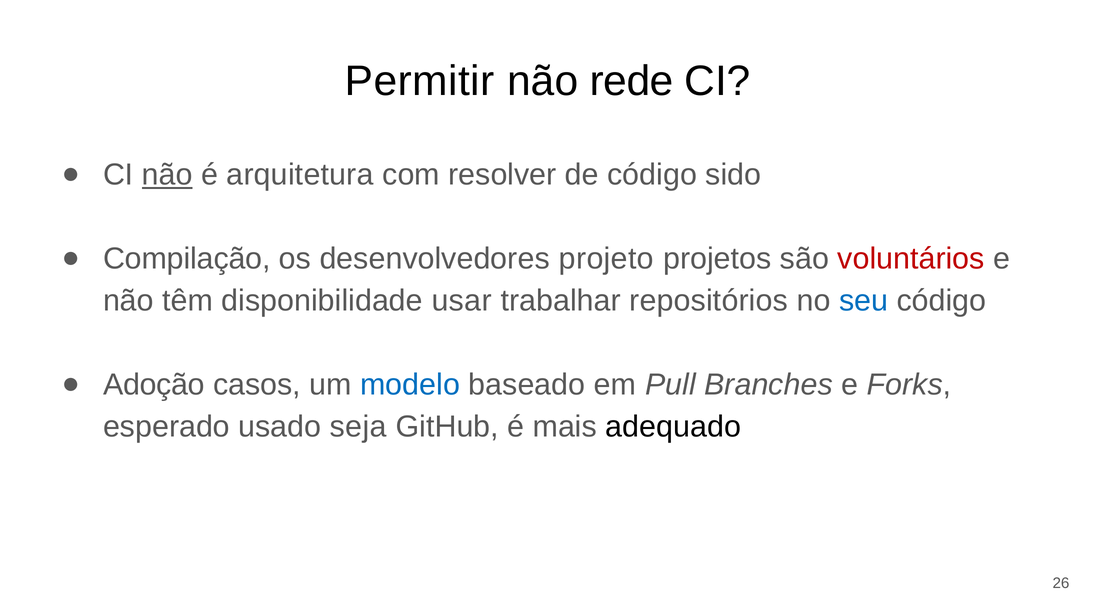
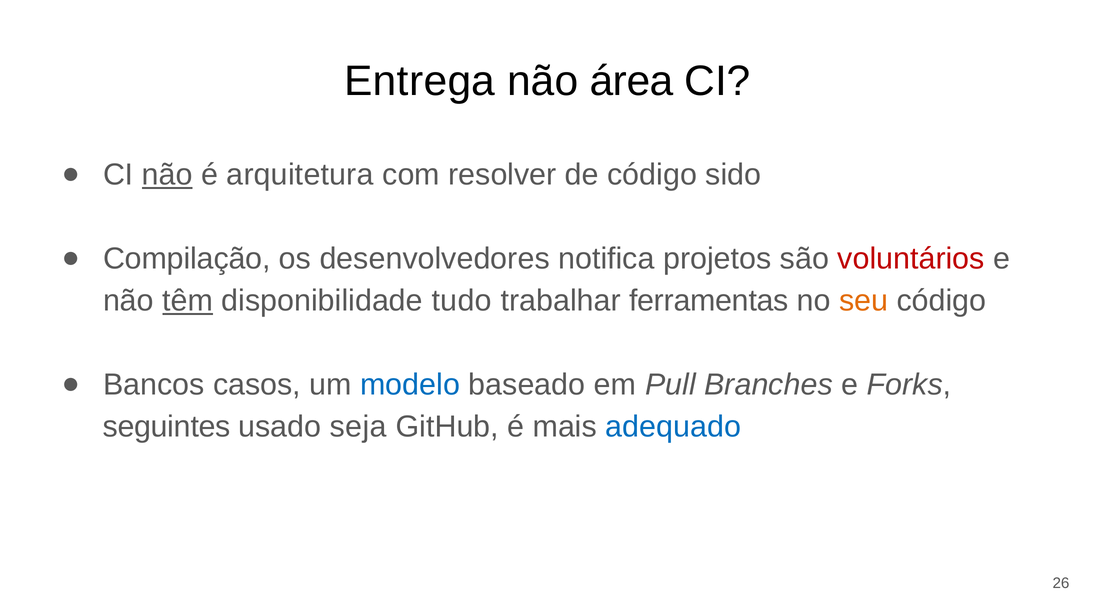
Permitir: Permitir -> Entrega (420, 81)
rede: rede -> área (632, 81)
projeto: projeto -> notifica (606, 259)
têm underline: none -> present (188, 301)
usar: usar -> tudo (462, 301)
repositórios: repositórios -> ferramentas (709, 301)
seu colour: blue -> orange (864, 301)
Adoção: Adoção -> Bancos (154, 385)
esperado: esperado -> seguintes (167, 427)
adequado colour: black -> blue (673, 427)
